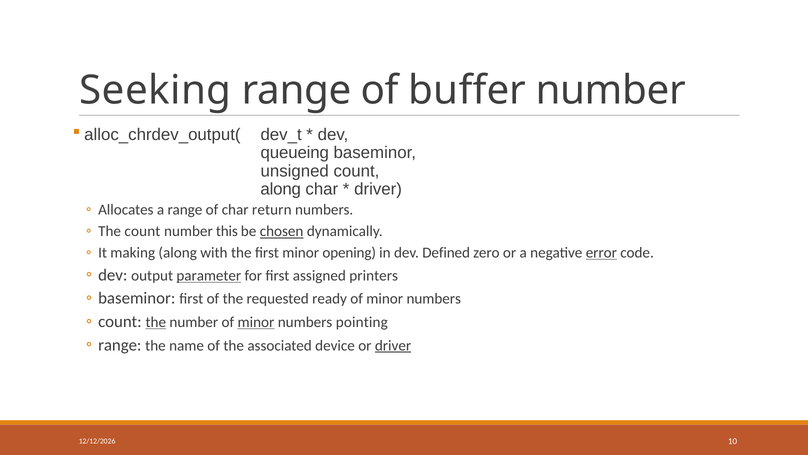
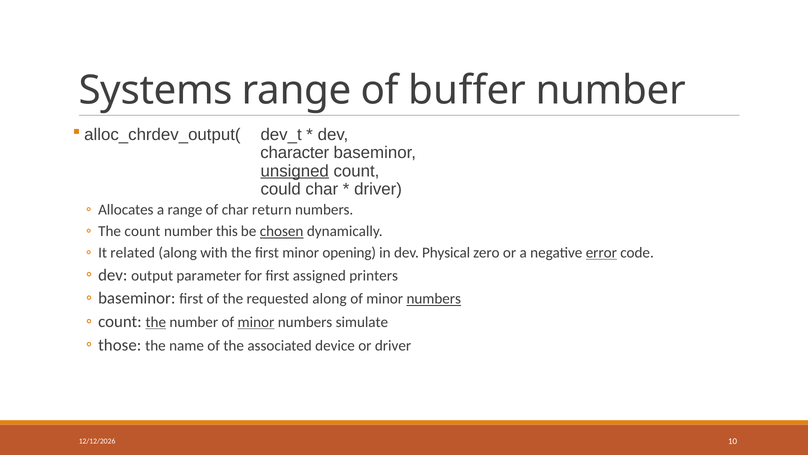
Seeking: Seeking -> Systems (156, 91)
queueing: queueing -> character (295, 153)
unsigned underline: none -> present (295, 171)
along: along -> could (281, 189)
making: making -> related (133, 252)
Defined: Defined -> Physical (446, 252)
parameter underline: present -> none (209, 275)
requested ready: ready -> along (329, 299)
numbers underline: none -> present (434, 299)
pointing: pointing -> simulate (362, 322)
range: range -> those (120, 345)
driver underline: present -> none (393, 345)
